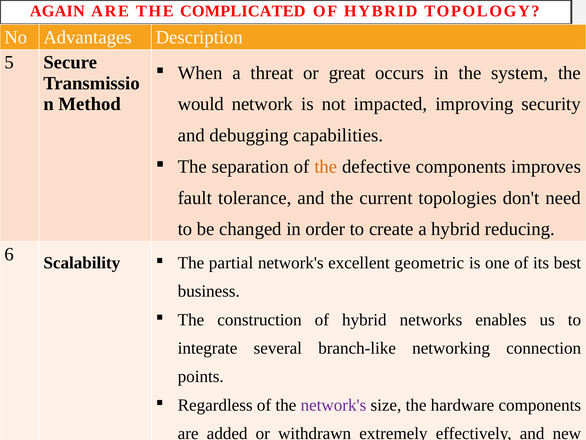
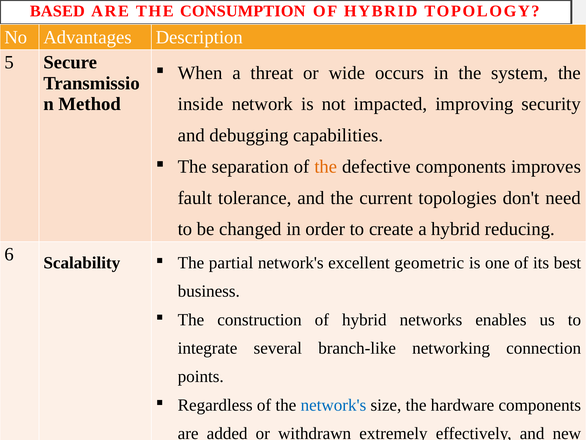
AGAIN: AGAIN -> BASED (57, 11)
COMPLICATED: COMPLICATED -> CONSUMPTION (243, 11)
great: great -> wide (347, 73)
would: would -> inside (201, 104)
network's colour: purple -> blue (333, 405)
